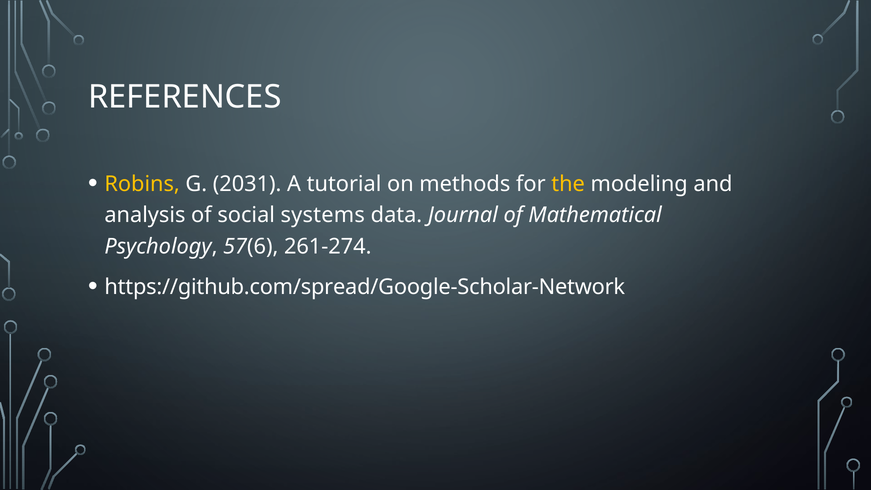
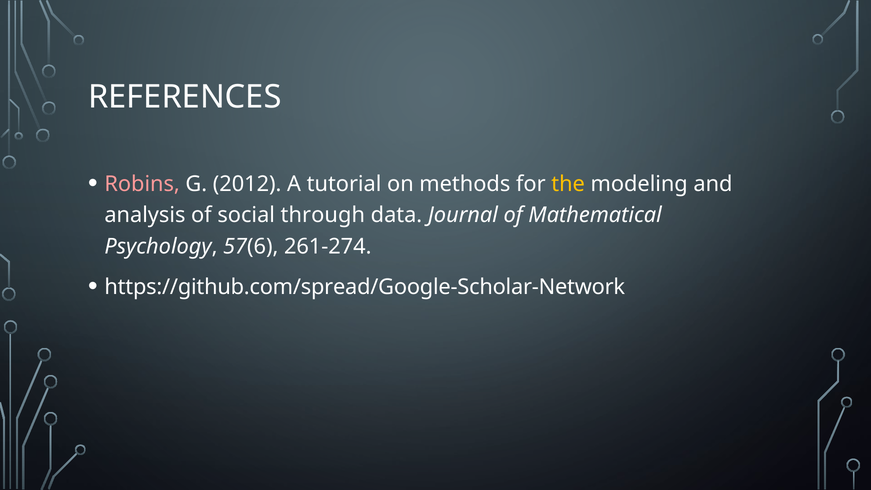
Robins colour: yellow -> pink (142, 184)
2031: 2031 -> 2012 (247, 184)
systems: systems -> through (323, 215)
